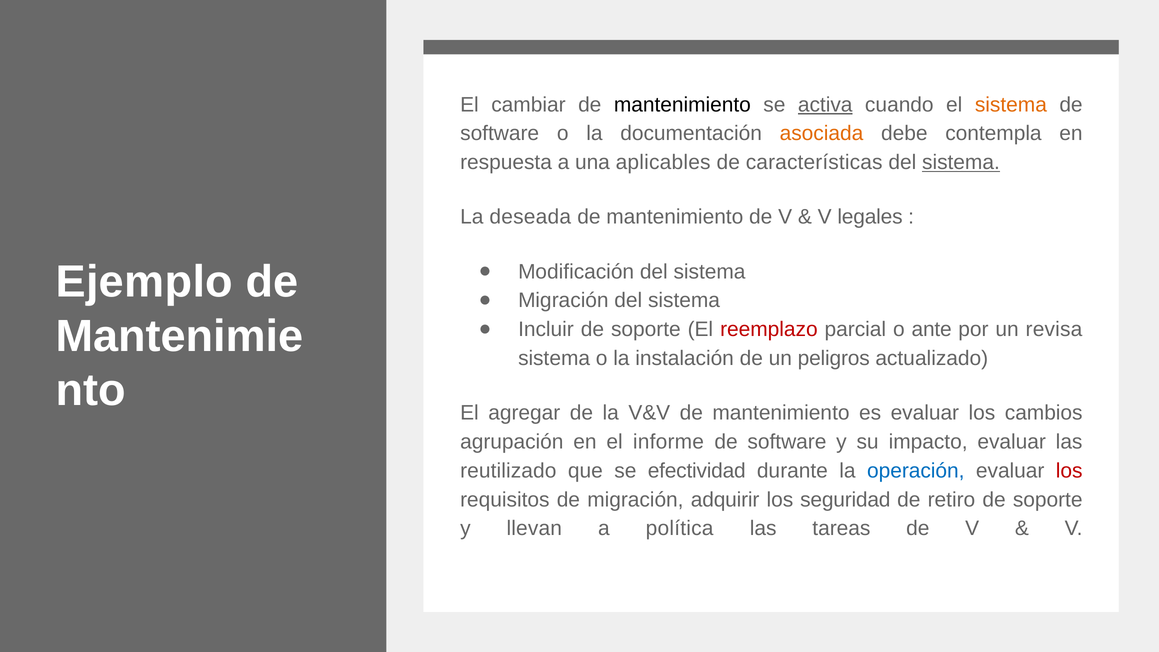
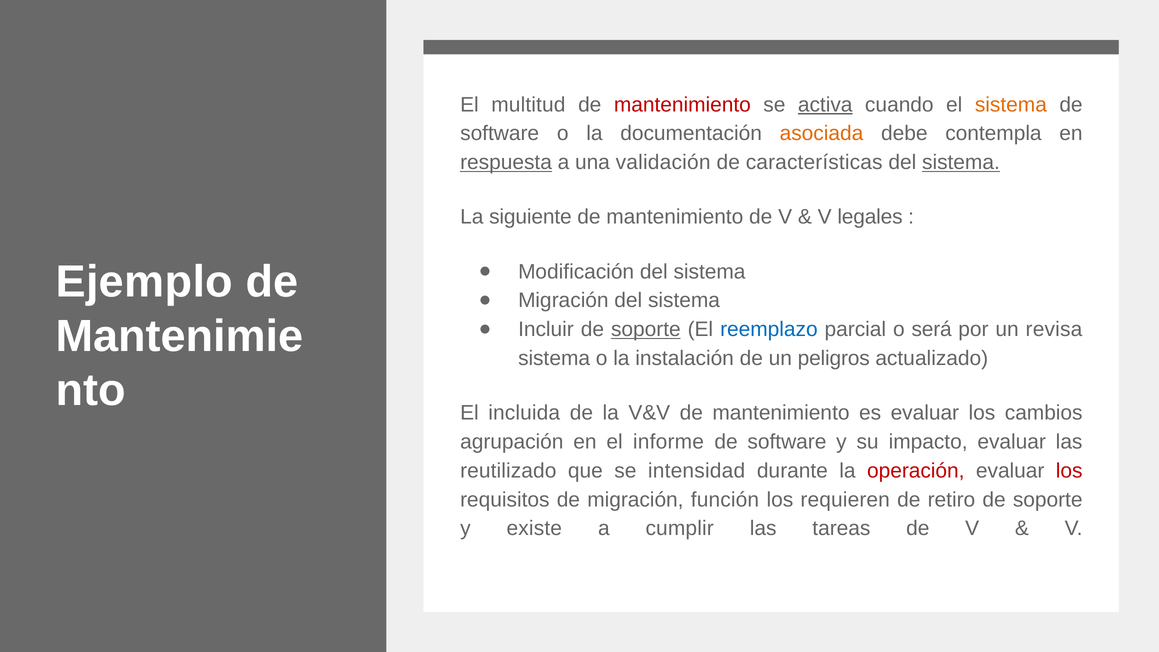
cambiar: cambiar -> multitud (528, 105)
mantenimiento colour: black -> red (682, 105)
respuesta underline: none -> present (506, 162)
aplicables: aplicables -> validación (663, 162)
deseada: deseada -> siguiente (530, 217)
soporte underline: none -> present (646, 329)
reemplazo colour: red -> blue (769, 329)
ante: ante -> será (932, 329)
agregar: agregar -> incluida (524, 413)
efectividad: efectividad -> intensidad (697, 471)
operación colour: blue -> red (916, 471)
adquirir: adquirir -> función (725, 500)
seguridad: seguridad -> requieren (845, 500)
llevan: llevan -> existe (534, 528)
política: política -> cumplir (680, 528)
